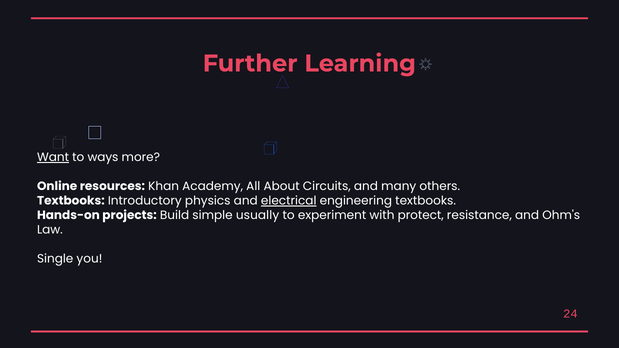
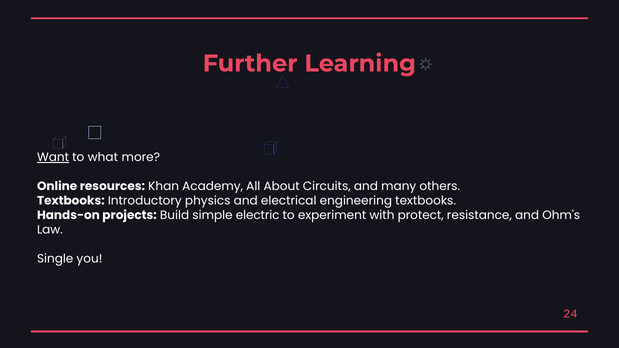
ways: ways -> what (103, 157)
electrical underline: present -> none (289, 201)
usually: usually -> electric (258, 215)
